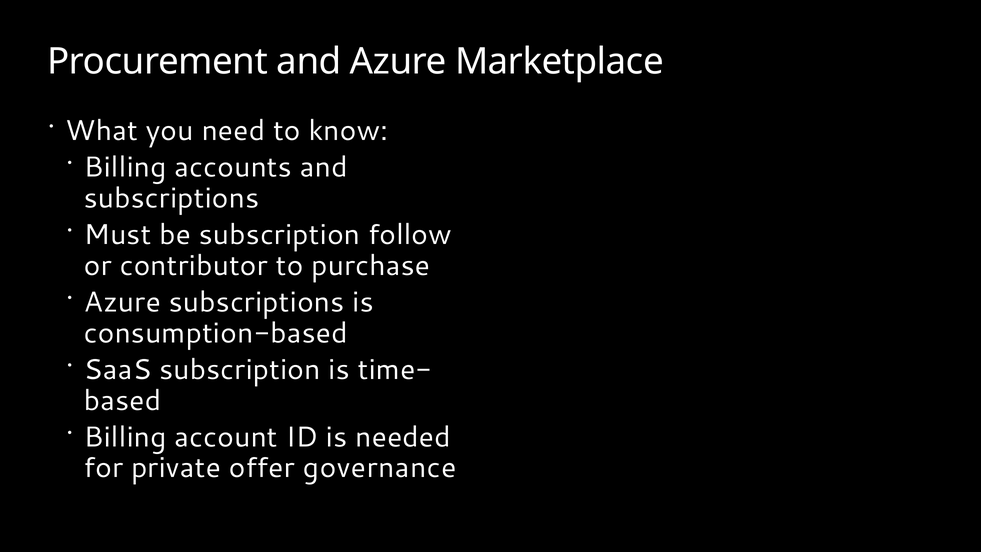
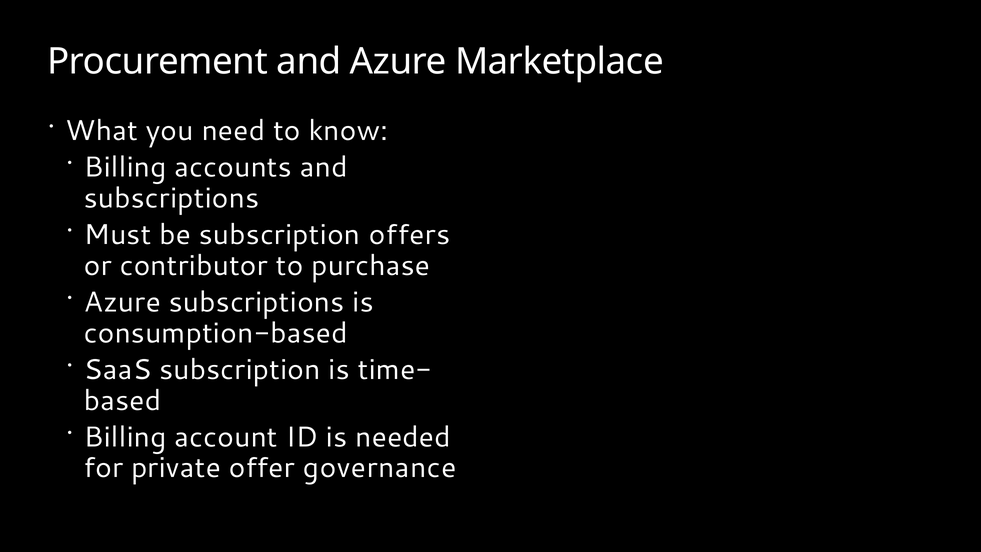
follow: follow -> offers (410, 235)
